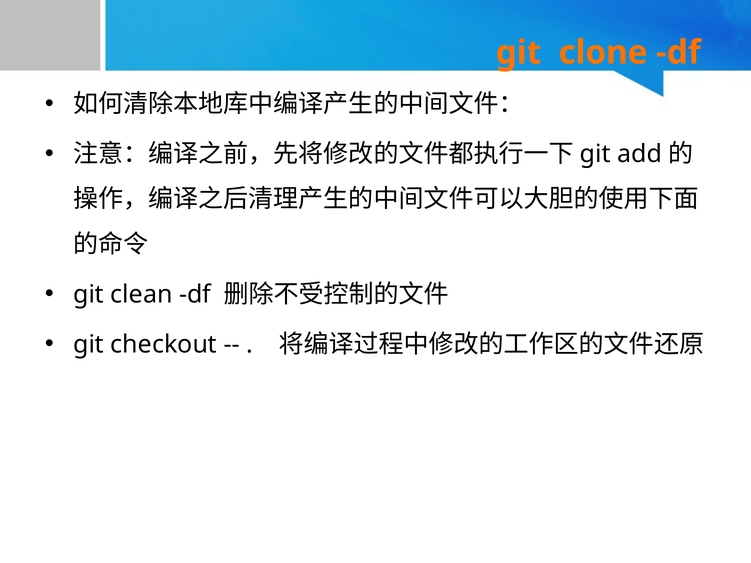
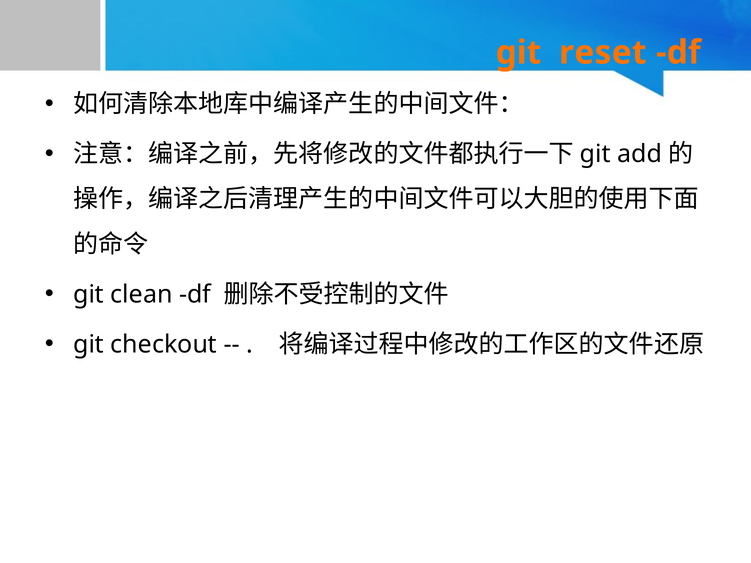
clone: clone -> reset (603, 53)
